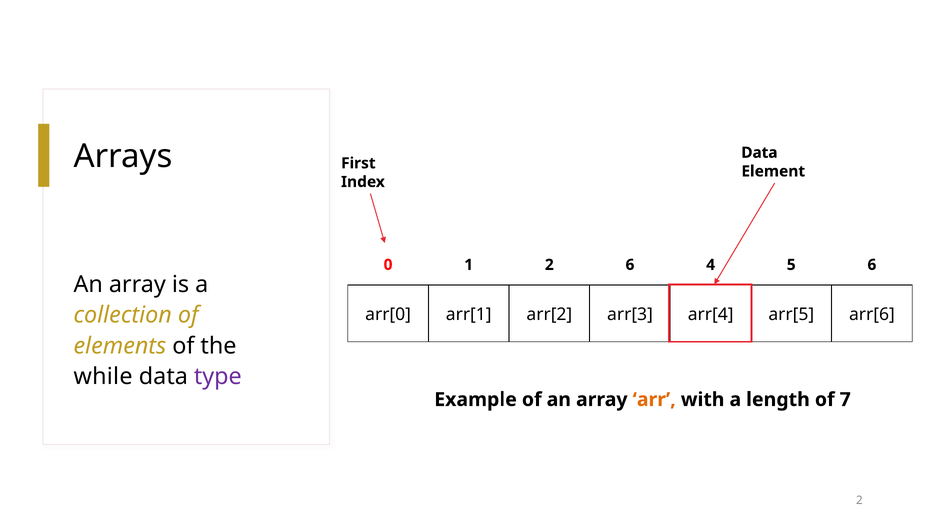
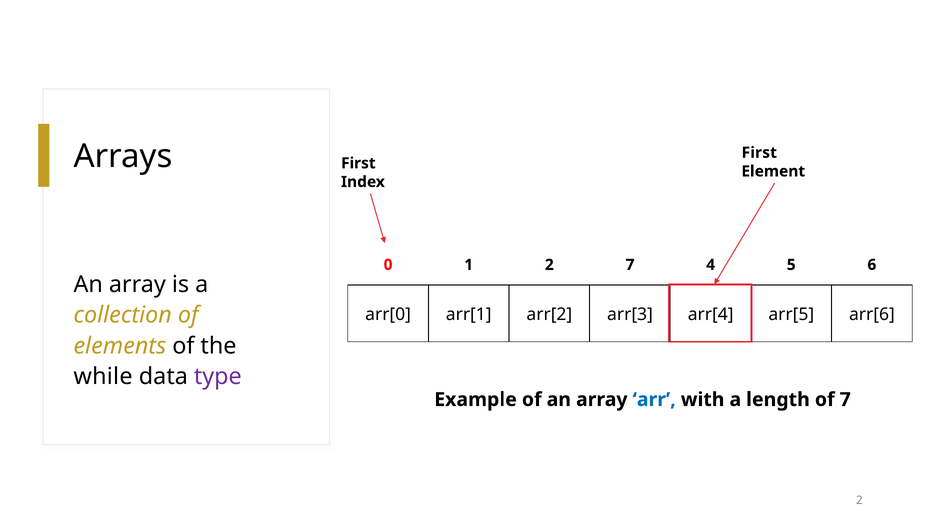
Data: Data -> First (759, 153)
2 6: 6 -> 7 (630, 265)
arr colour: orange -> blue (654, 400)
